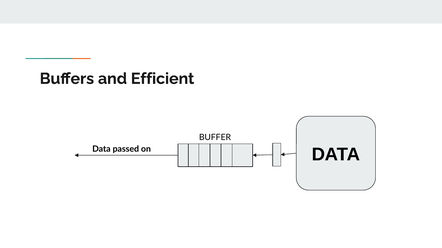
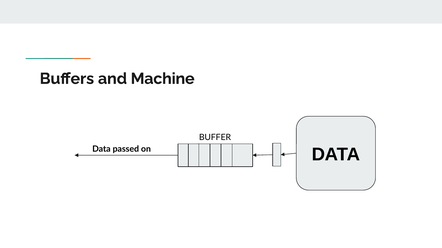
Efficient: Efficient -> Machine (163, 79)
